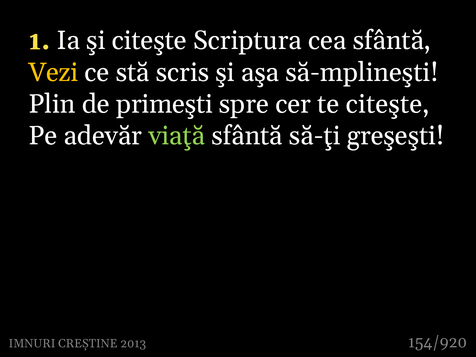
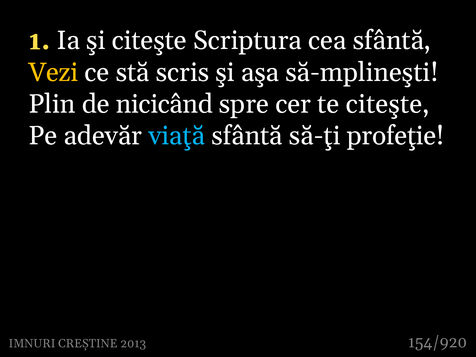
primeşti: primeşti -> nicicând (164, 104)
viaţă colour: light green -> light blue (177, 136)
greşeşti: greşeşti -> profeţie (396, 136)
